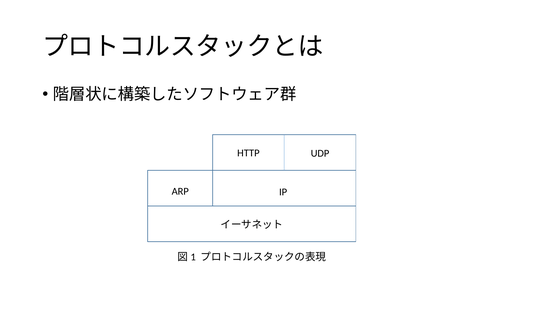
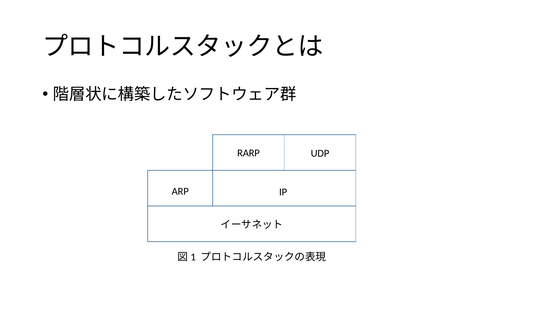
HTTP: HTTP -> RARP (249, 153)
